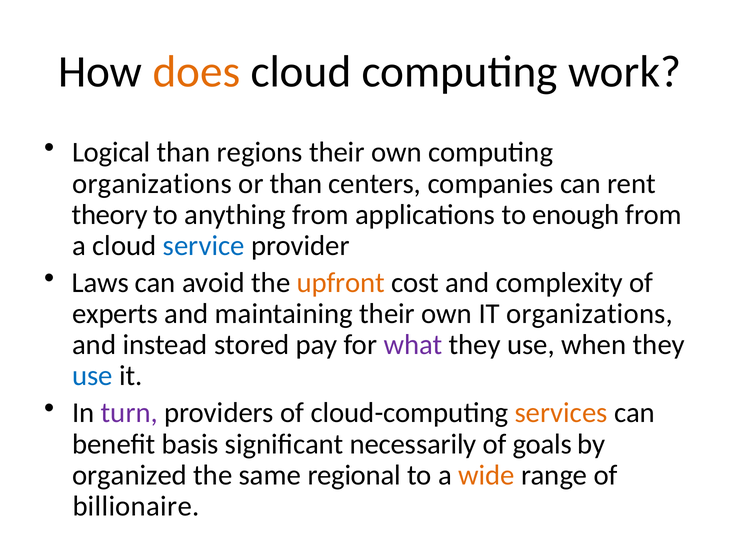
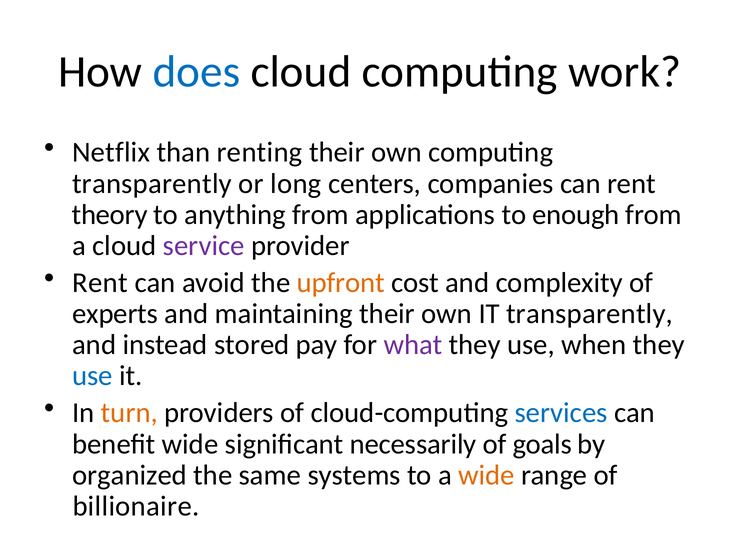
does colour: orange -> blue (196, 72)
Logical: Logical -> Netflix (111, 152)
regions: regions -> renting (260, 152)
organizations: organizations -> transparently (152, 184)
or than: than -> long (296, 184)
service colour: blue -> purple (204, 246)
Laws: Laws -> Rent (100, 283)
IT organizations: organizations -> transparently (590, 314)
turn colour: purple -> orange (129, 413)
services colour: orange -> blue (561, 413)
benefit basis: basis -> wide (190, 444)
regional: regional -> systems (354, 475)
